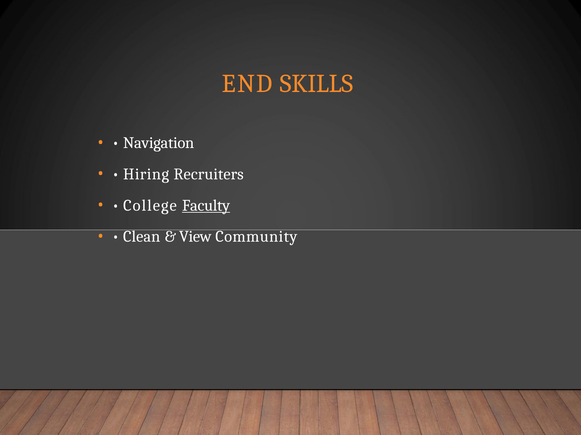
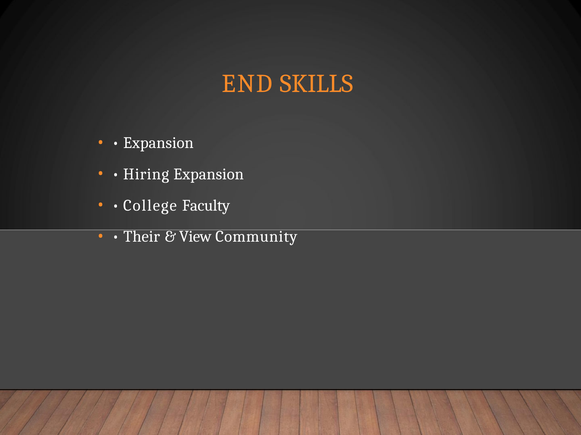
Navigation: Navigation -> Expansion (158, 143)
Hiring Recruiters: Recruiters -> Expansion (209, 174)
Faculty underline: present -> none (206, 206)
Clean: Clean -> Their (142, 237)
